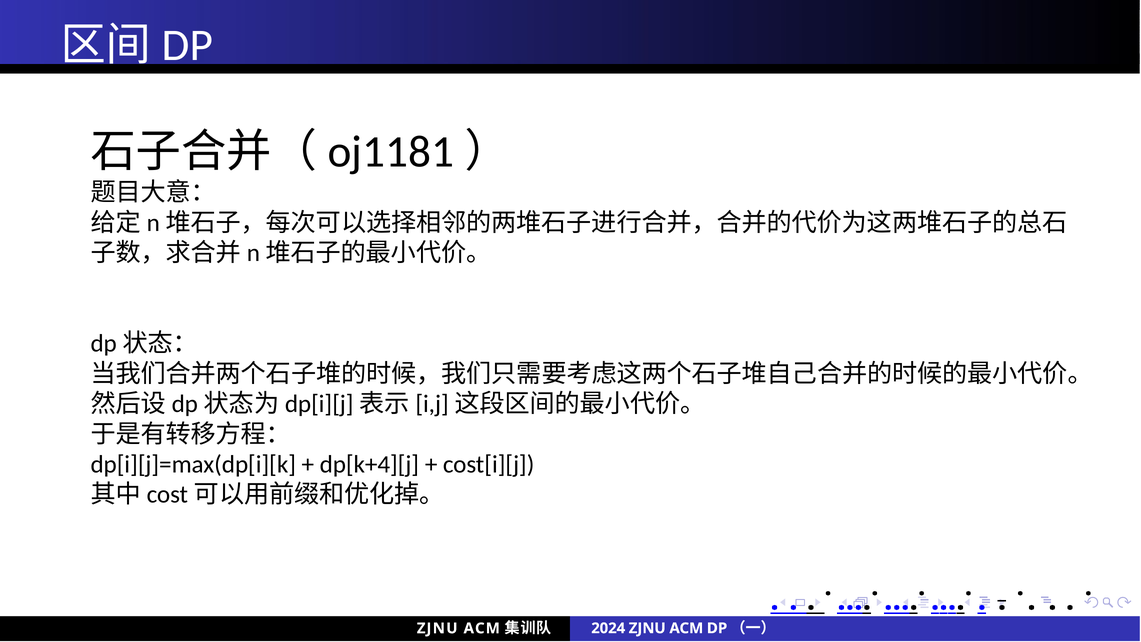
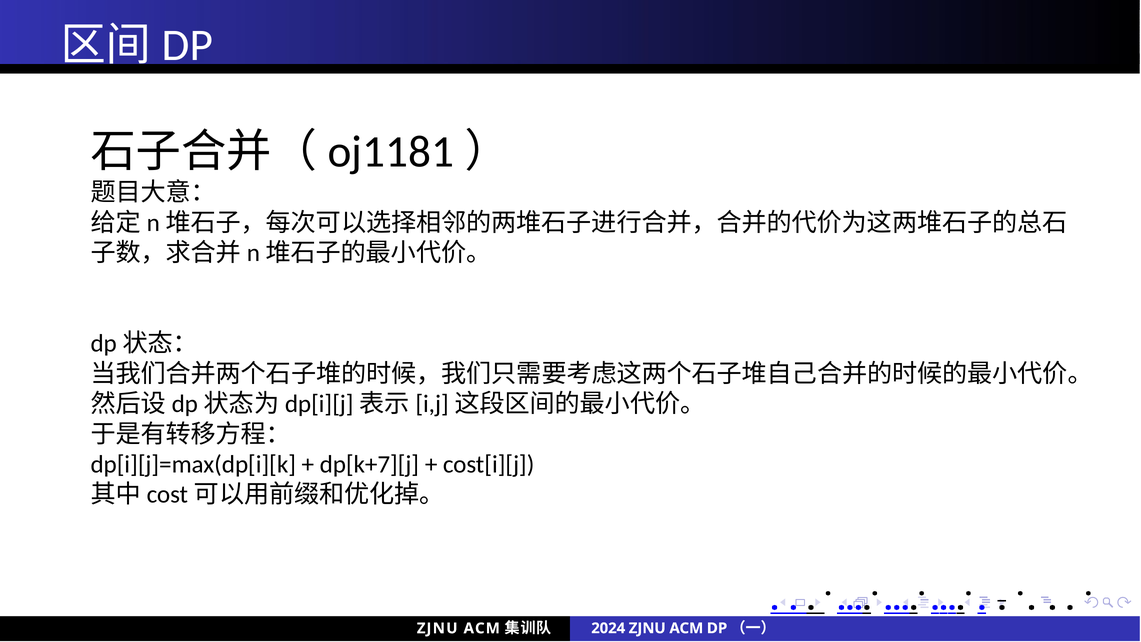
dp[k+4][j: dp[k+4][j -> dp[k+7][j (369, 465)
